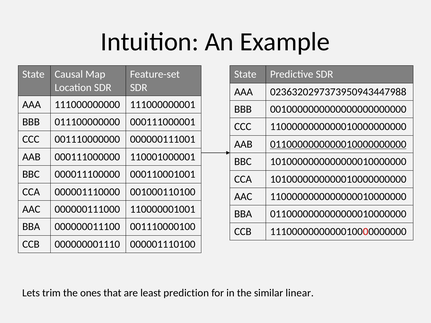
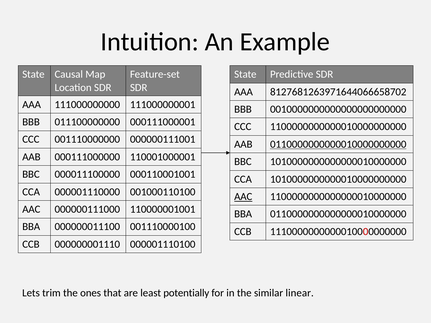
0236320297373950943447988: 0236320297373950943447988 -> 8127681263971644066658702 (338, 92)
AAC underline: none -> present (243, 197)
prediction: prediction -> potentially (186, 293)
